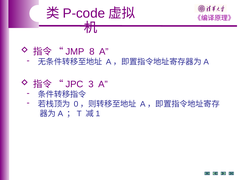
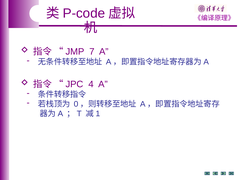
8: 8 -> 7 (92, 52)
3: 3 -> 4 (91, 85)
